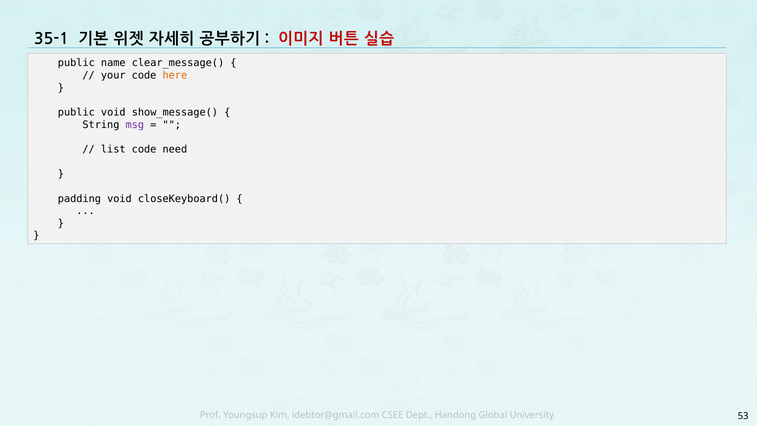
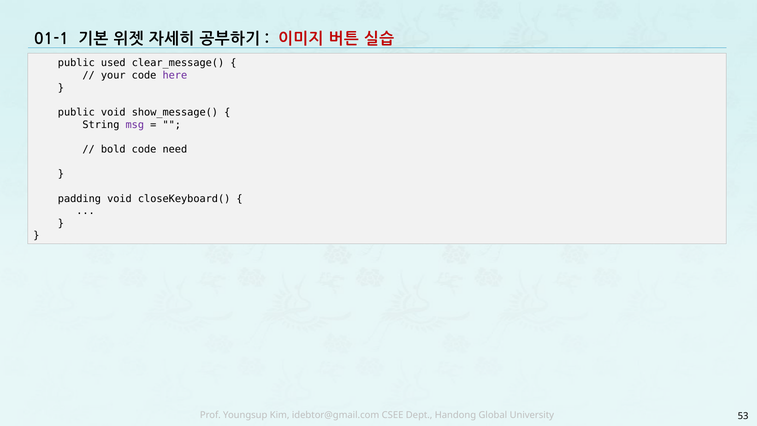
35-1: 35-1 -> 01-1 (51, 39)
name: name -> used (113, 63)
here colour: orange -> purple (175, 75)
list: list -> bold (113, 149)
